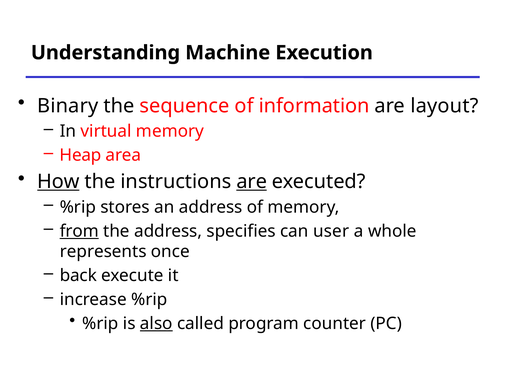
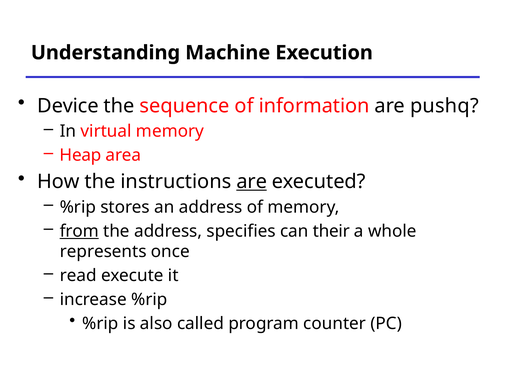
Binary: Binary -> Device (68, 106)
layout: layout -> pushq (444, 106)
How underline: present -> none (58, 182)
user: user -> their (331, 231)
back: back -> read (78, 276)
also underline: present -> none (156, 324)
